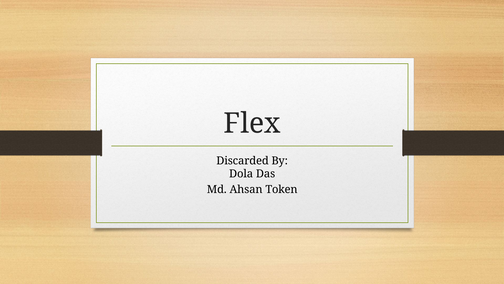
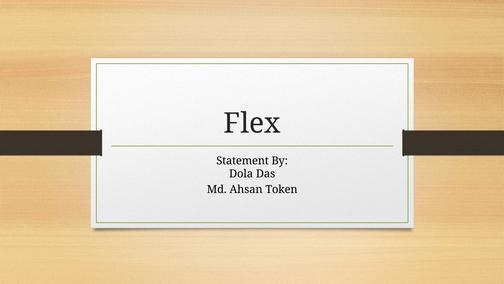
Discarded: Discarded -> Statement (243, 160)
